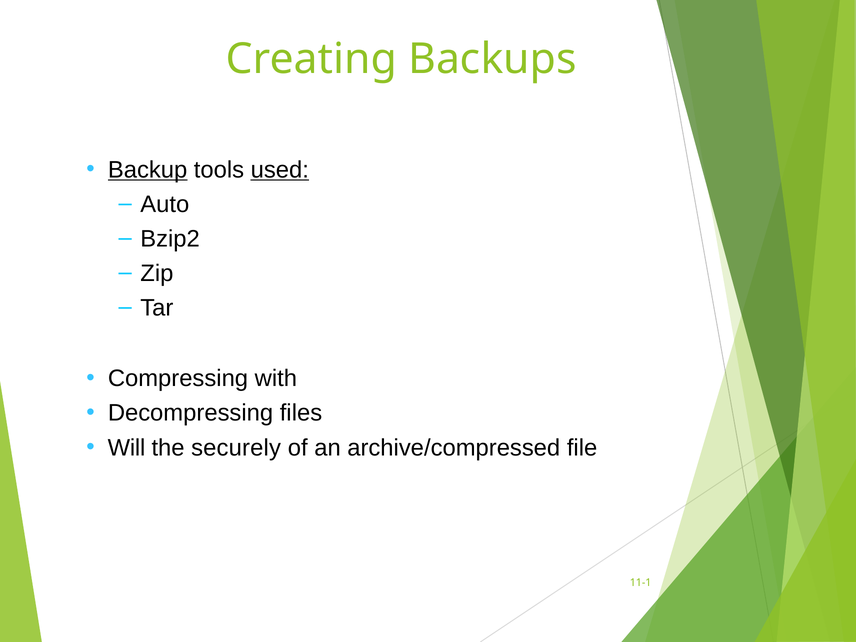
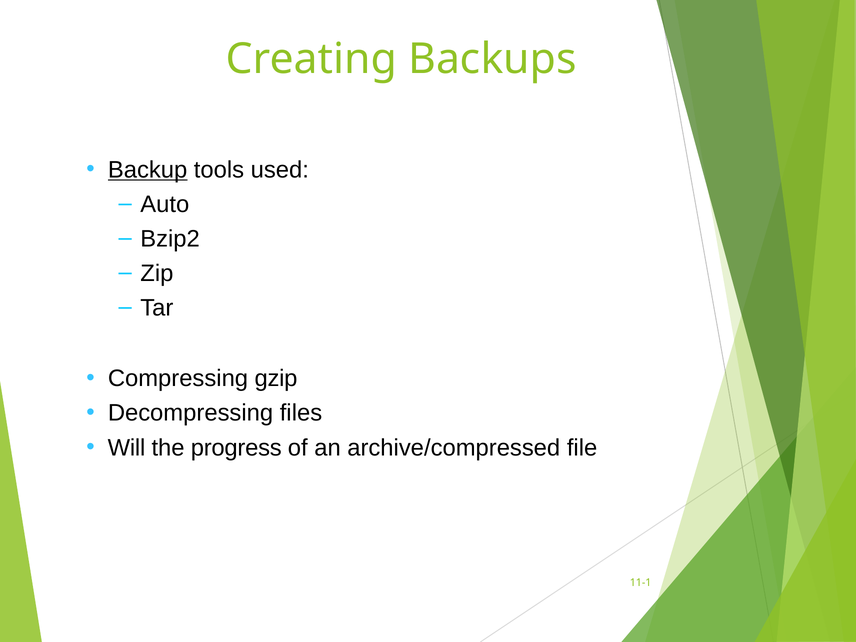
used underline: present -> none (280, 170)
with: with -> gzip (276, 379)
securely: securely -> progress (236, 448)
